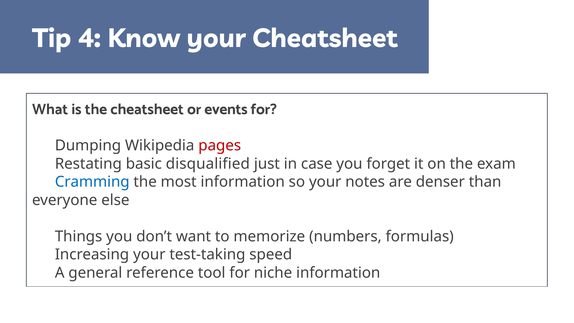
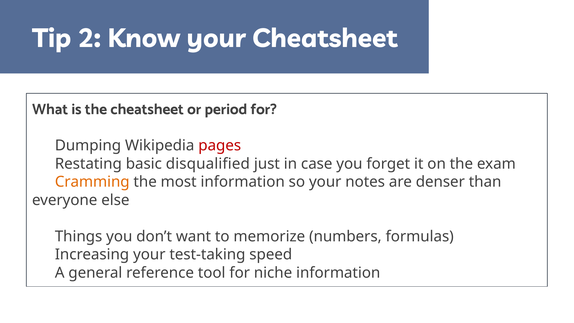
4: 4 -> 2 (90, 38)
events: events -> period (226, 109)
Cramming colour: blue -> orange (92, 182)
